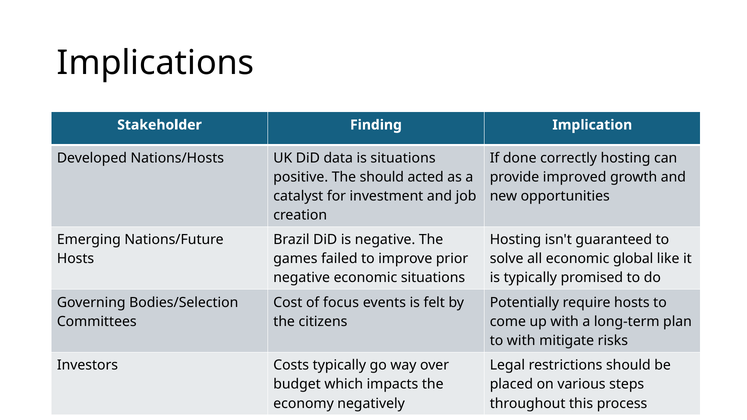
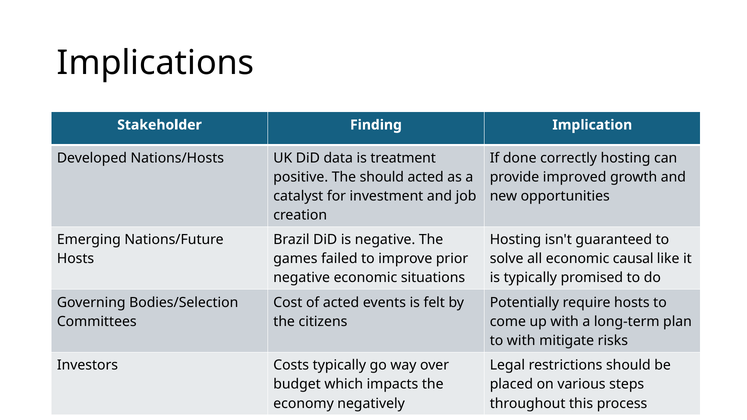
is situations: situations -> treatment (403, 158)
global: global -> causal (633, 259)
of focus: focus -> acted (341, 303)
